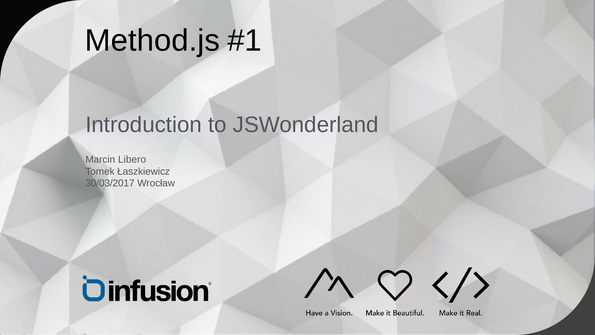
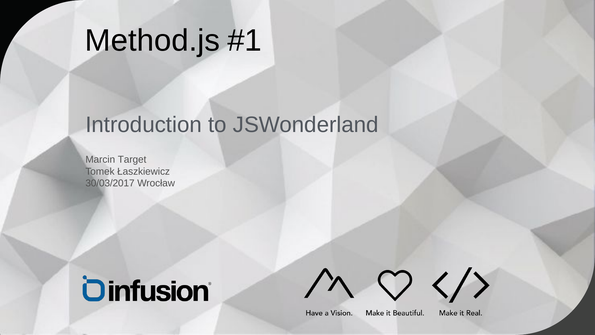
Libero: Libero -> Target (132, 159)
